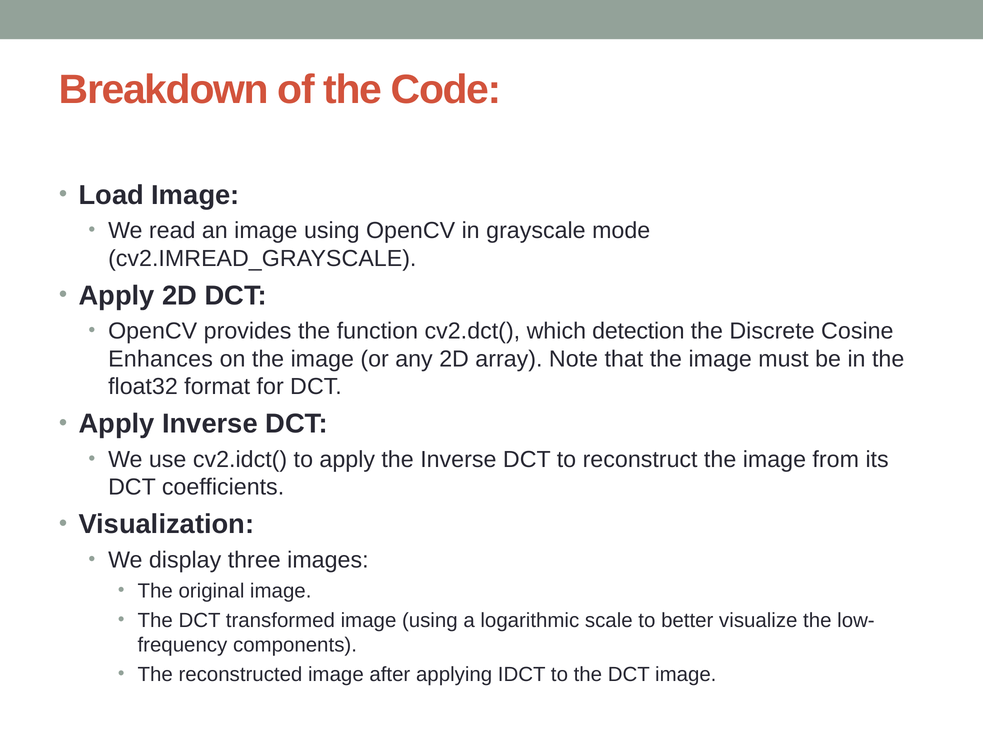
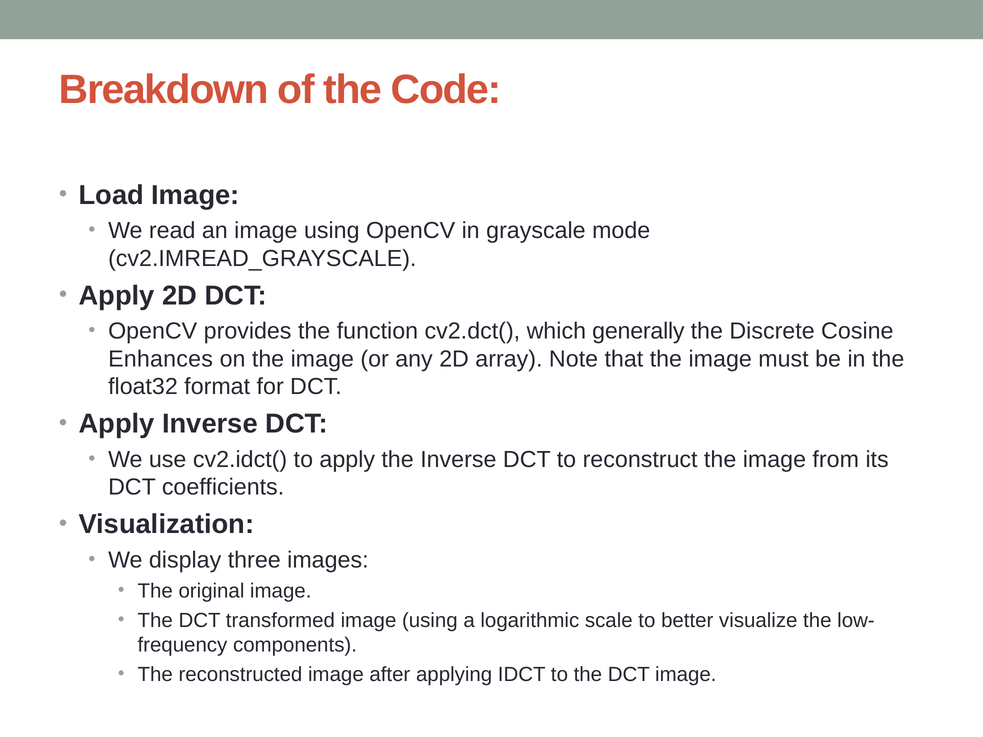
detection: detection -> generally (638, 331)
